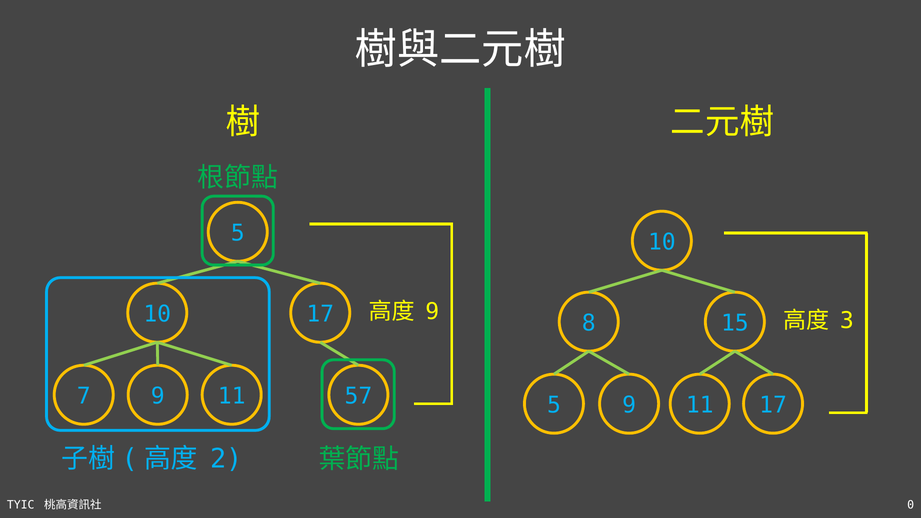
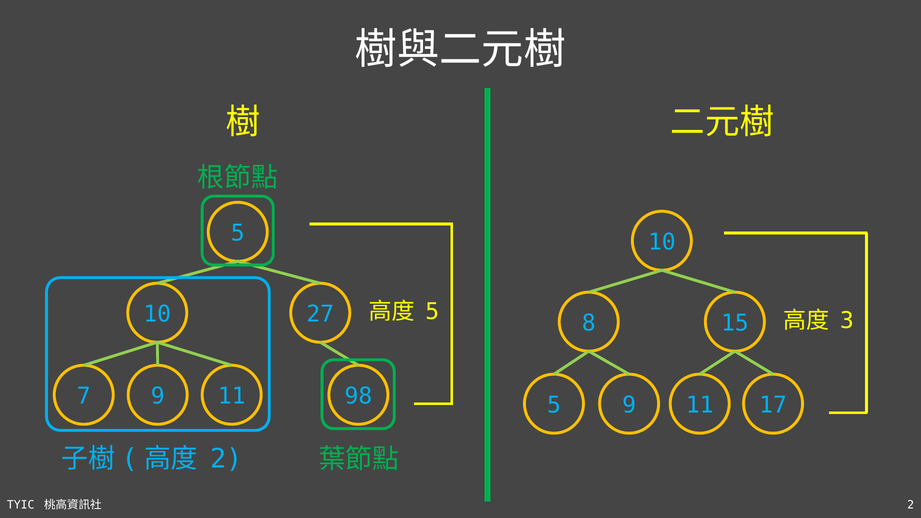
9: 9 -> 5 (432, 312)
10 17: 17 -> 27 (320, 314)
57: 57 -> 98 (358, 396)
0: 0 -> 2 (911, 505)
